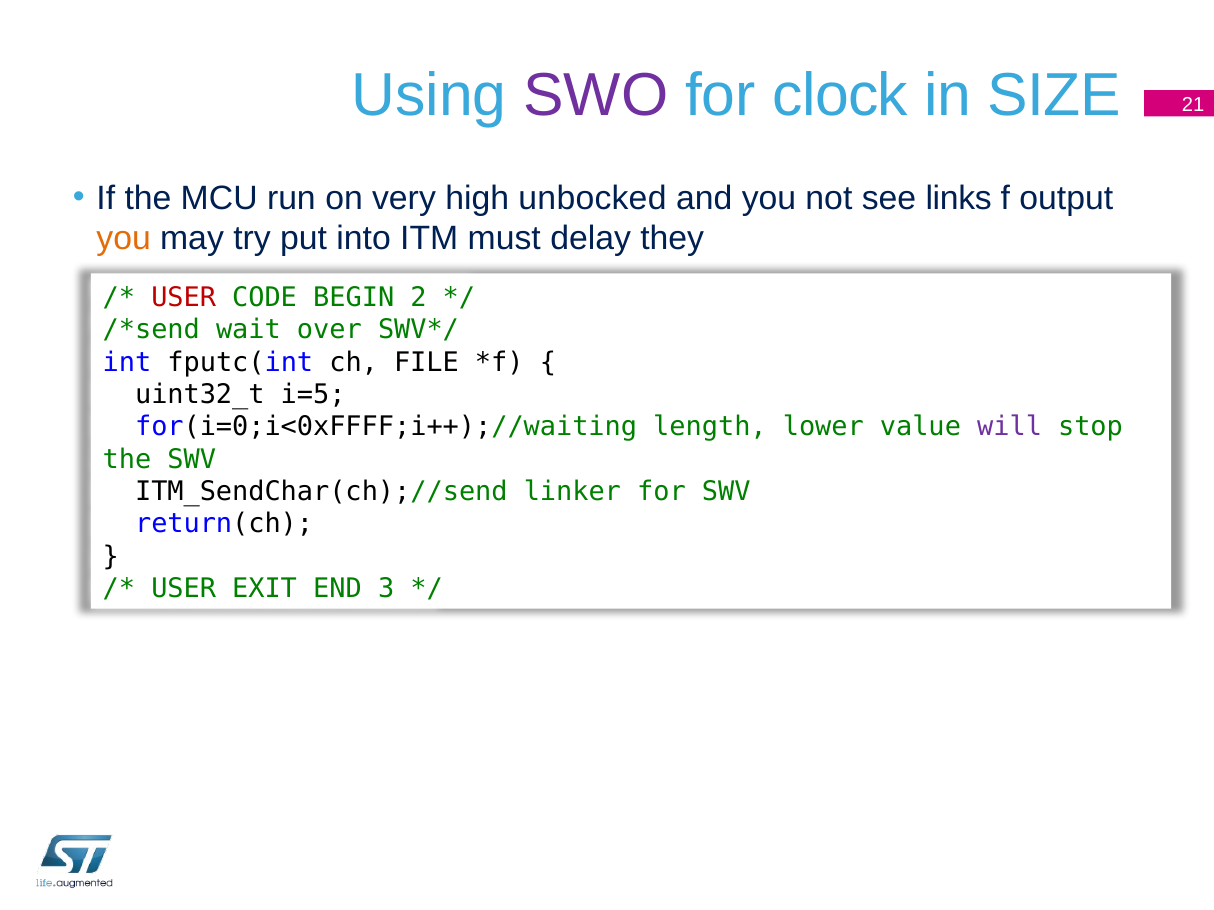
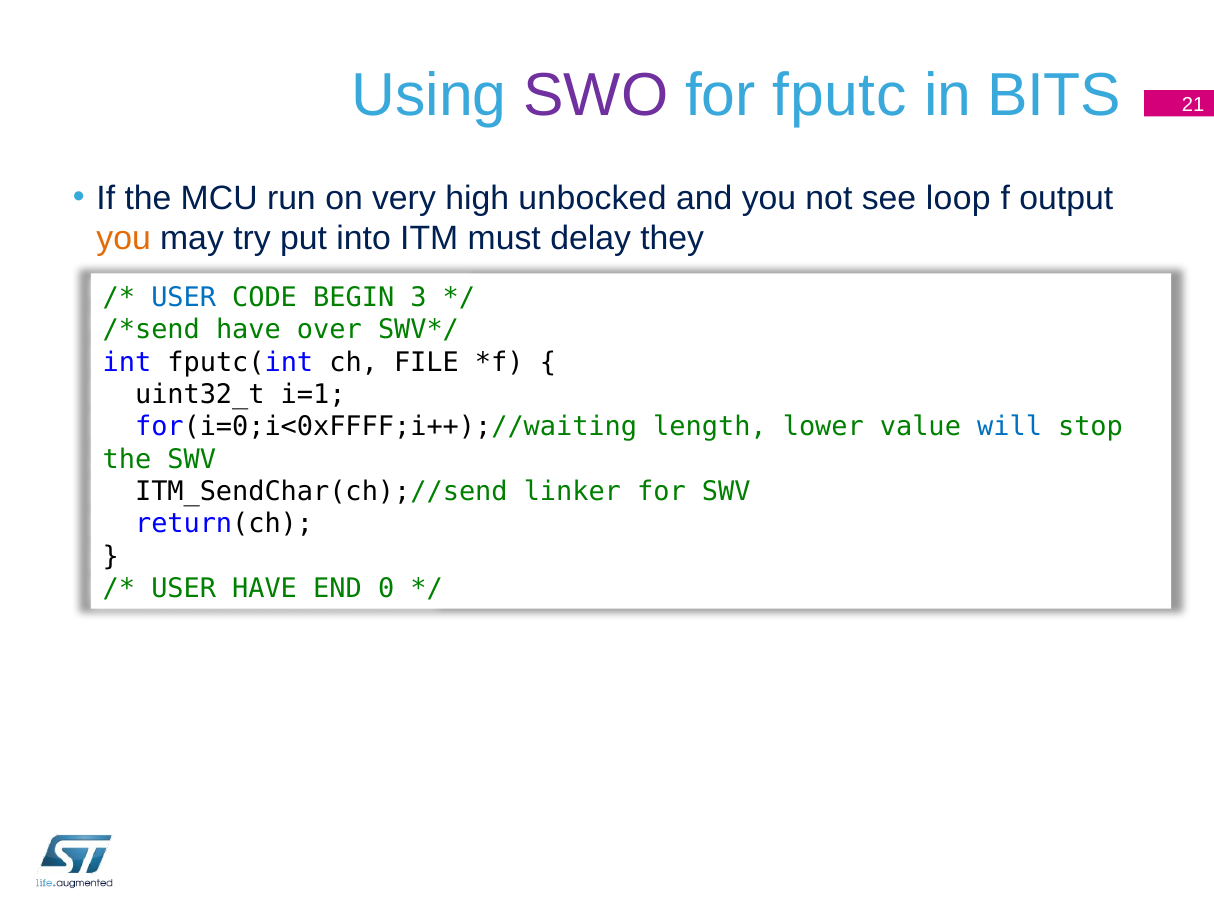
clock: clock -> fputc (840, 96)
SIZE: SIZE -> BITS (1054, 96)
links: links -> loop (958, 198)
USER colour: red -> blue (184, 298)
2: 2 -> 3 (418, 298)
wait: wait -> have (248, 330)
i=5: i=5 -> i=1 (313, 395)
will colour: purple -> blue (1010, 427)
USER EXIT: EXIT -> HAVE (265, 589)
3: 3 -> 0 (386, 589)
